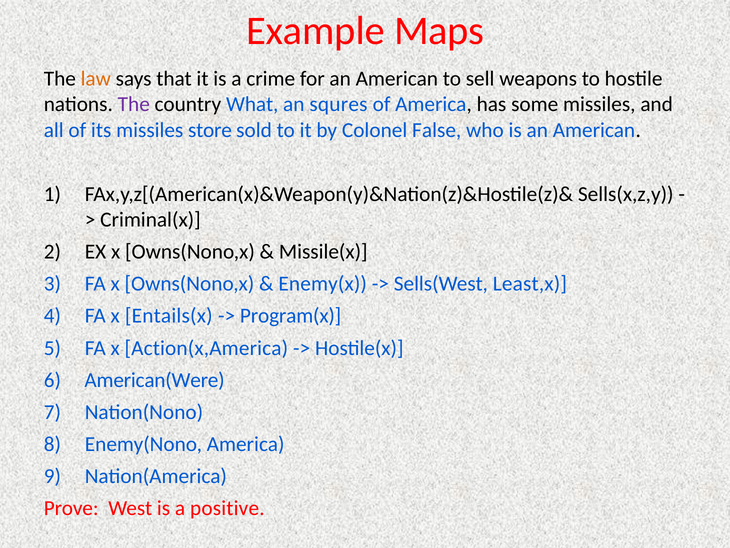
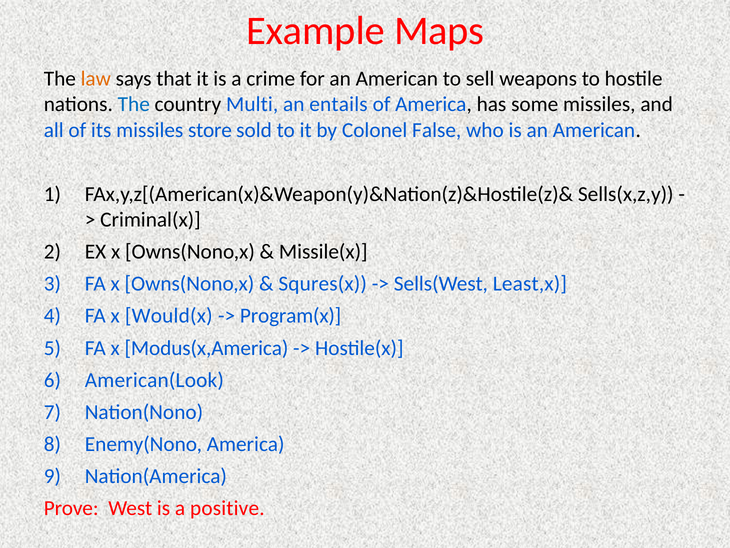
The colour: purple -> blue (134, 104)
What: What -> Multi (252, 104)
squres: squres -> entails (338, 104)
Enemy(x: Enemy(x -> Squres(x (323, 284)
Entails(x: Entails(x -> Would(x (169, 316)
Action(x,America: Action(x,America -> Modus(x,America (206, 348)
American(Were: American(Were -> American(Look (154, 380)
